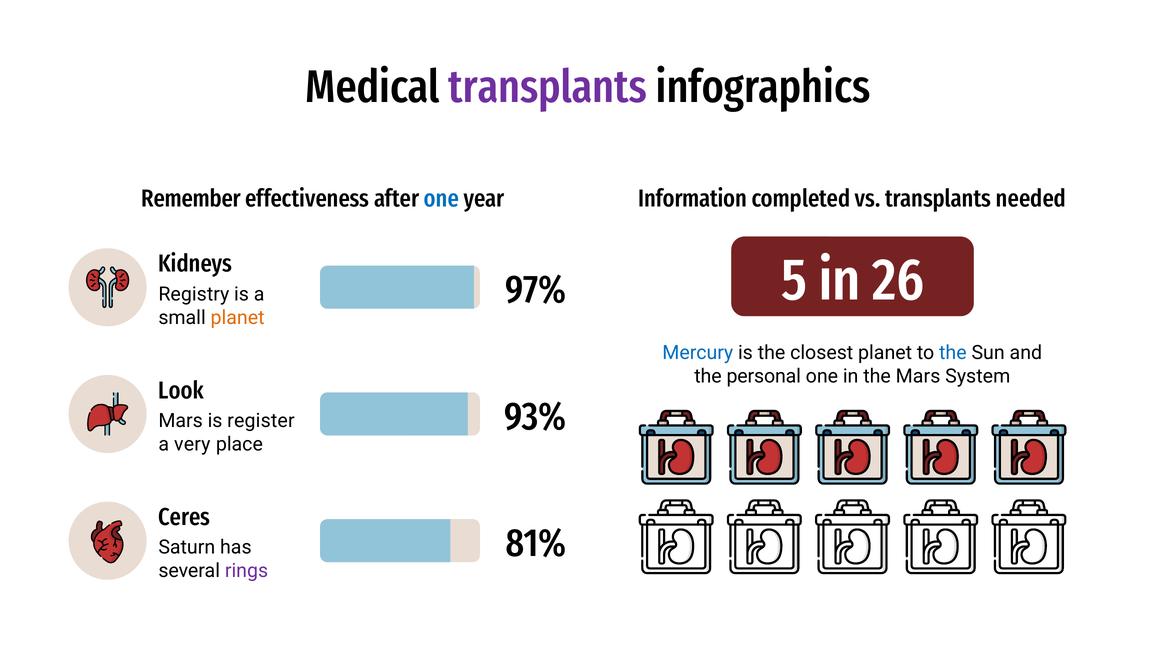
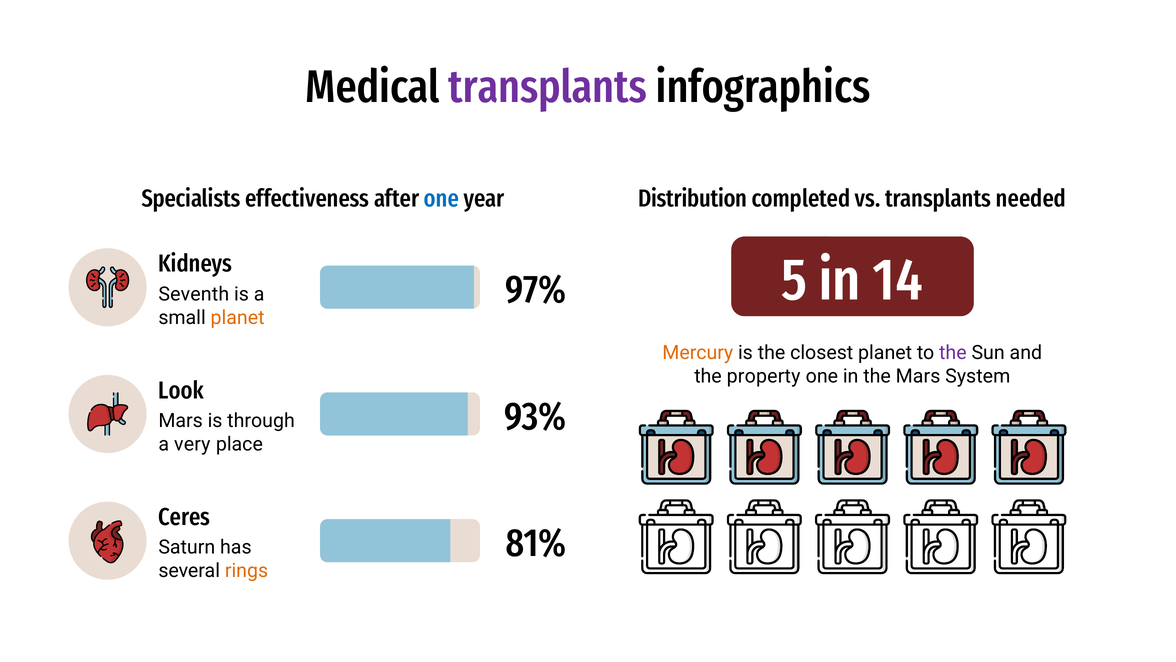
Remember: Remember -> Specialists (191, 198)
Information: Information -> Distribution (693, 198)
26: 26 -> 14 (898, 280)
Registry: Registry -> Seventh (194, 294)
Mercury colour: blue -> orange (698, 352)
the colour: blue -> purple (953, 352)
personal: personal -> property (764, 376)
register: register -> through (261, 420)
rings colour: purple -> orange (247, 571)
